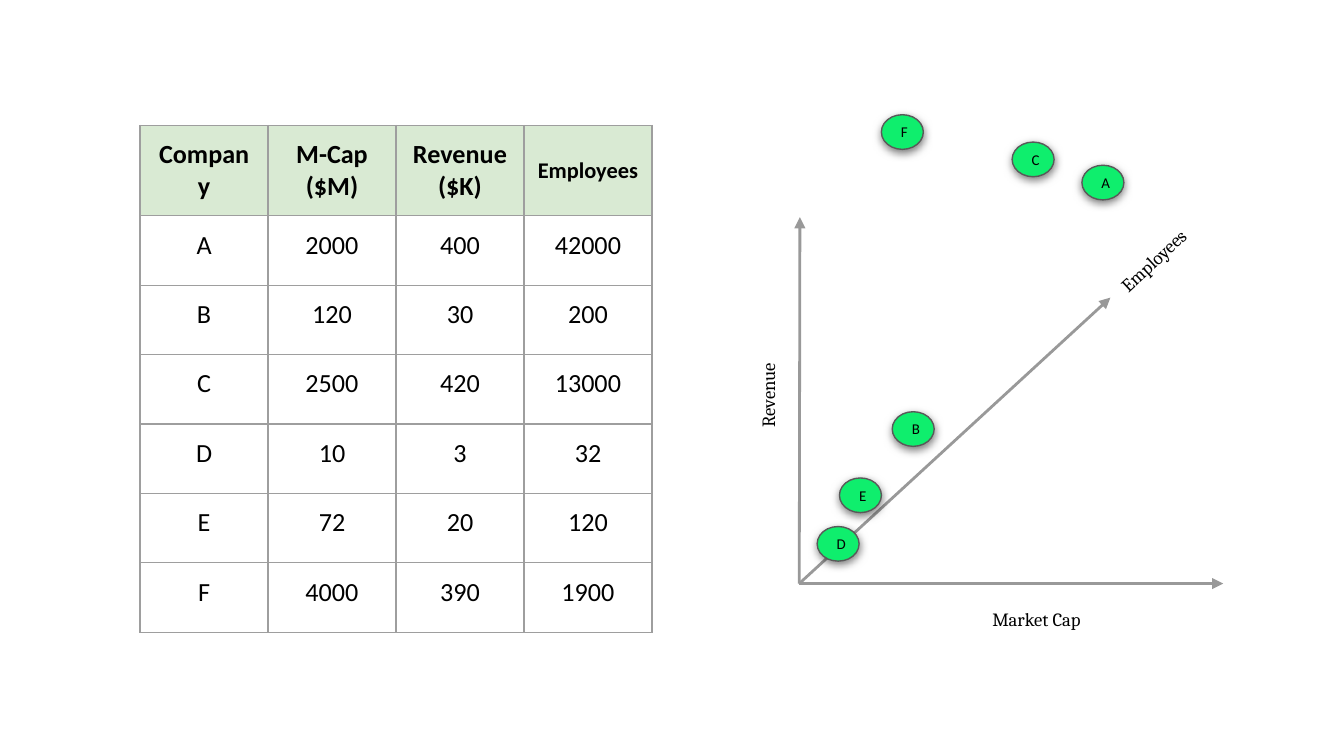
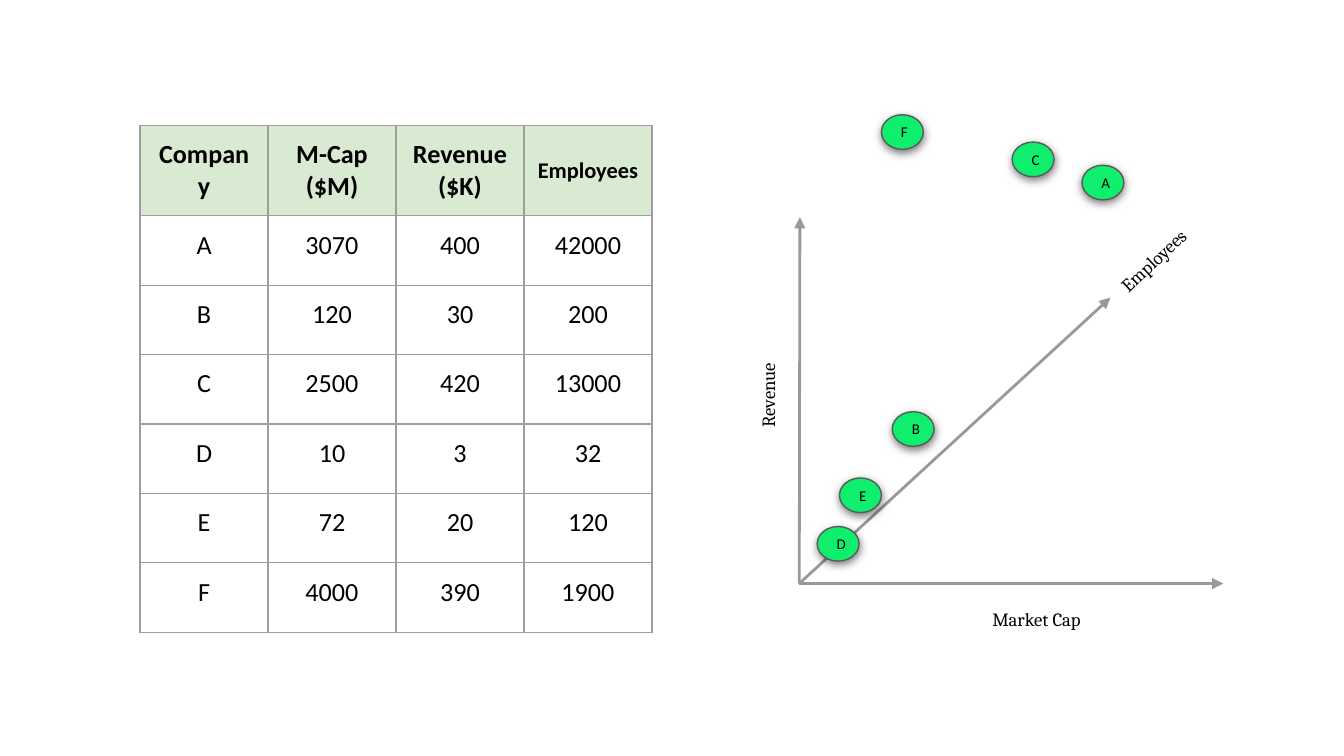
2000: 2000 -> 3070 (332, 245)
